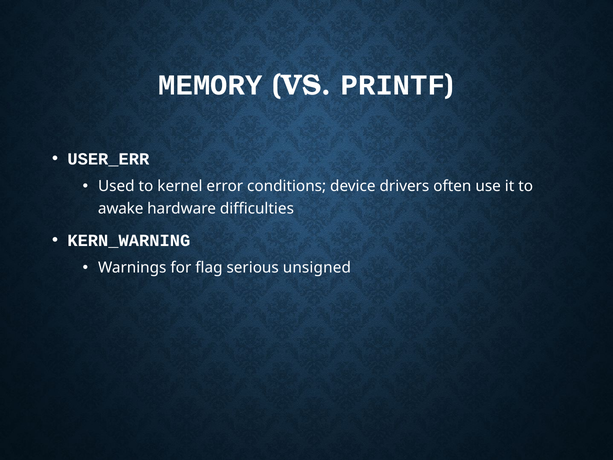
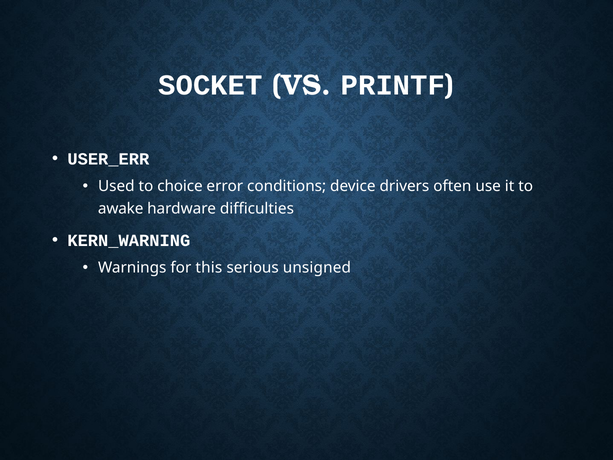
MEMORY: MEMORY -> SOCKET (210, 85)
kernel: kernel -> choice (180, 186)
flag: flag -> this (209, 268)
